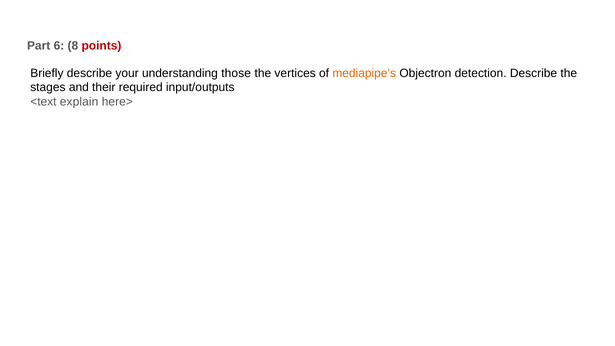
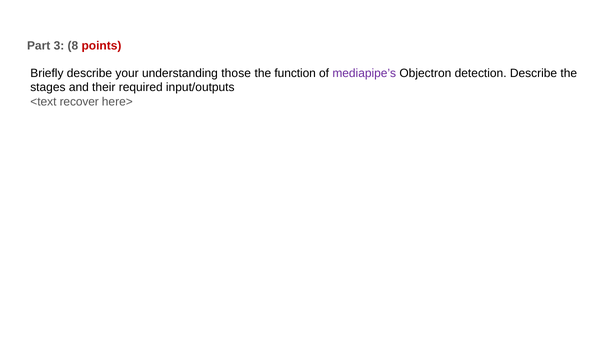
6: 6 -> 3 (59, 46)
vertices: vertices -> function (295, 73)
mediapipe’s colour: orange -> purple (364, 73)
explain: explain -> recover (79, 102)
